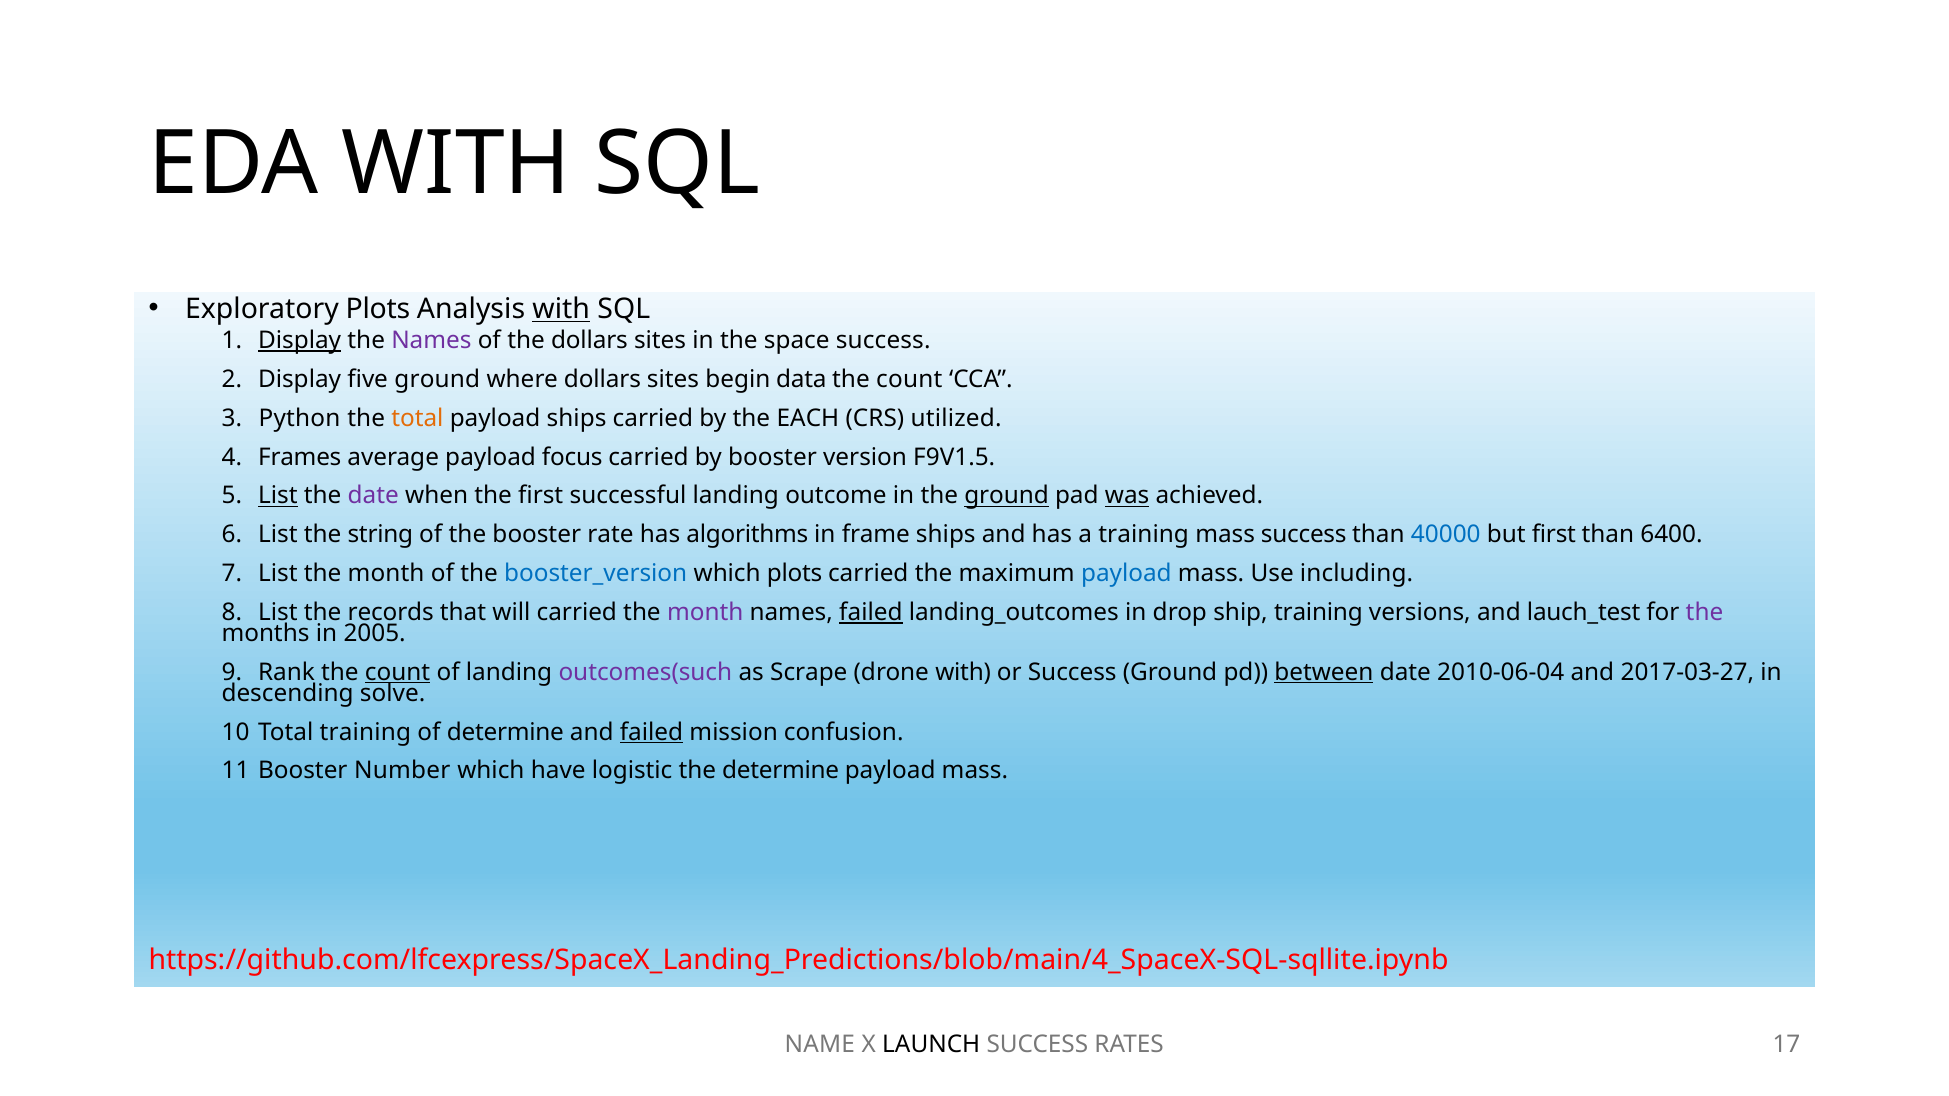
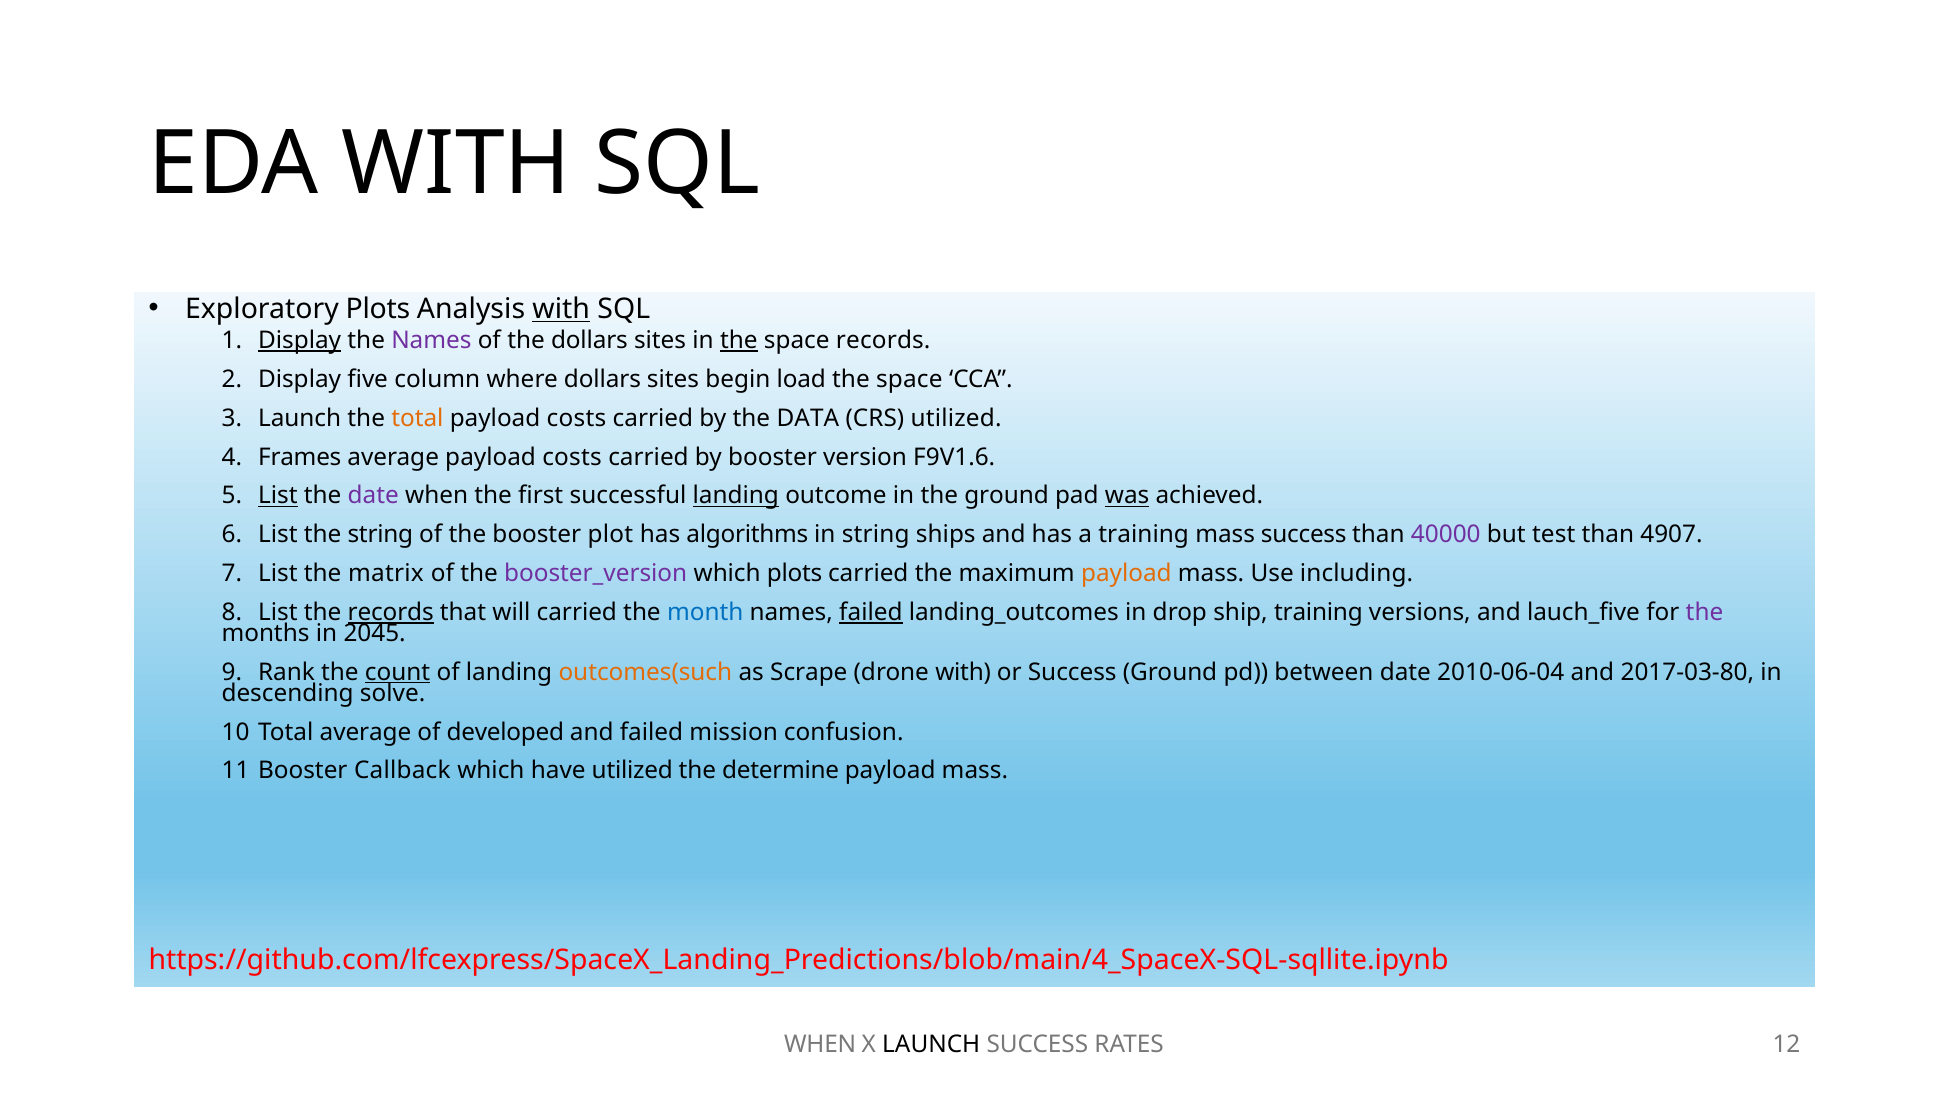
the underline: none -> present (739, 341)
space success: success -> records (883, 341)
five ground: ground -> column (437, 379)
data: data -> load (801, 379)
count: count -> space (909, 379)
3 Python: Python -> Launch (300, 418)
ships: ships -> costs (576, 418)
EACH: EACH -> DATA (808, 418)
average payload focus: focus -> costs (572, 457)
F9V1.5: F9V1.5 -> F9V1.6 (954, 457)
landing underline: none -> present (736, 496)
ground underline: present -> none (1007, 496)
rate: rate -> plot (610, 535)
in frame: frame -> string (876, 535)
40000 colour: blue -> purple (1446, 535)
but first: first -> test (1554, 535)
6400: 6400 -> 4907 (1671, 535)
List the month: month -> matrix (386, 574)
booster_version colour: blue -> purple (596, 574)
payload colour: blue -> orange (1126, 574)
records underline: none -> present (391, 613)
month colour: purple -> blue (705, 613)
lauch_test: lauch_test -> lauch_five (1584, 613)
2005: 2005 -> 2045 (375, 634)
outcomes(such colour: purple -> orange (645, 672)
between underline: present -> none (1324, 672)
2017-03-27: 2017-03-27 -> 2017-03-80 (1687, 672)
Total training: training -> average (365, 732)
of determine: determine -> developed (505, 732)
failed underline: present -> none (652, 732)
Number: Number -> Callback (402, 771)
have logistic: logistic -> utilized (632, 771)
NAME: NAME -> WHEN (820, 1045)
17: 17 -> 12 (1786, 1045)
